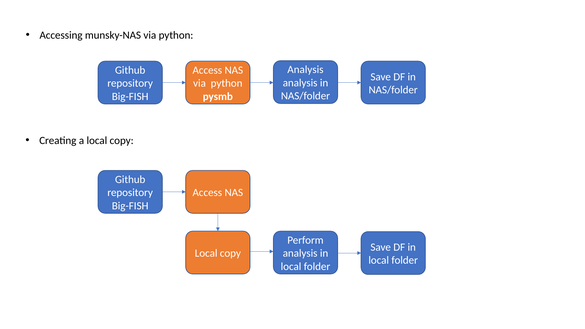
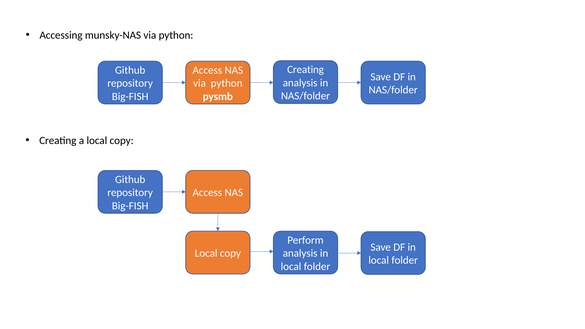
Analysis: Analysis -> Creating (306, 70)
